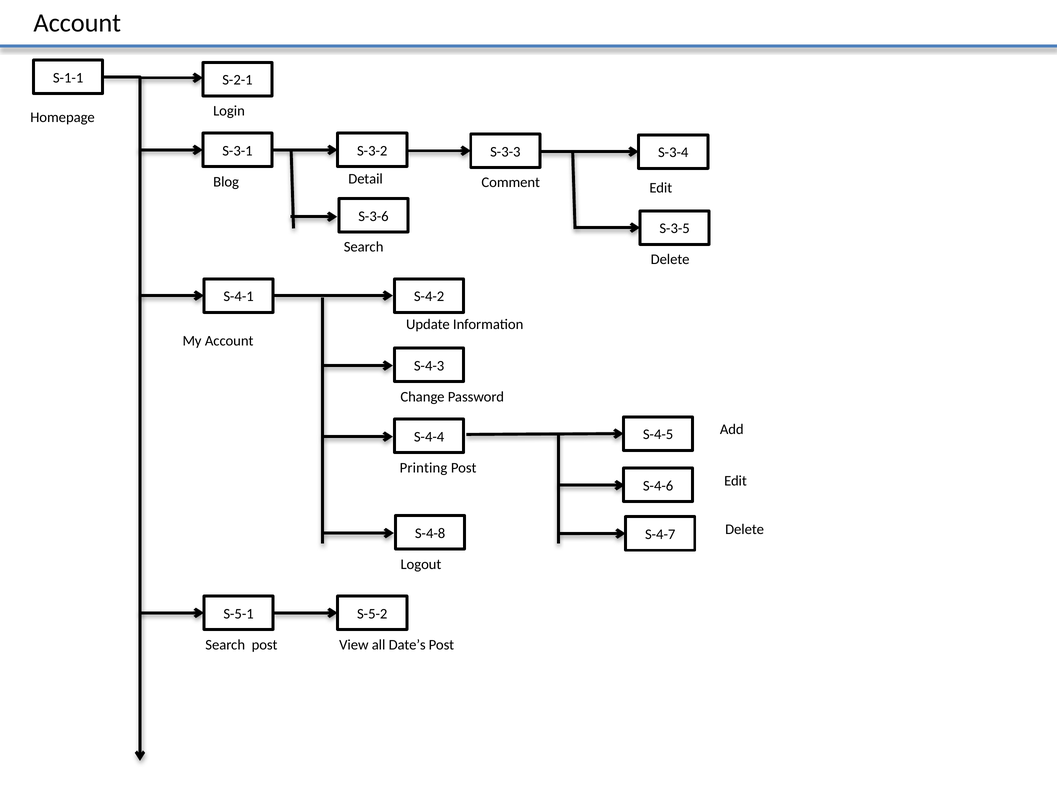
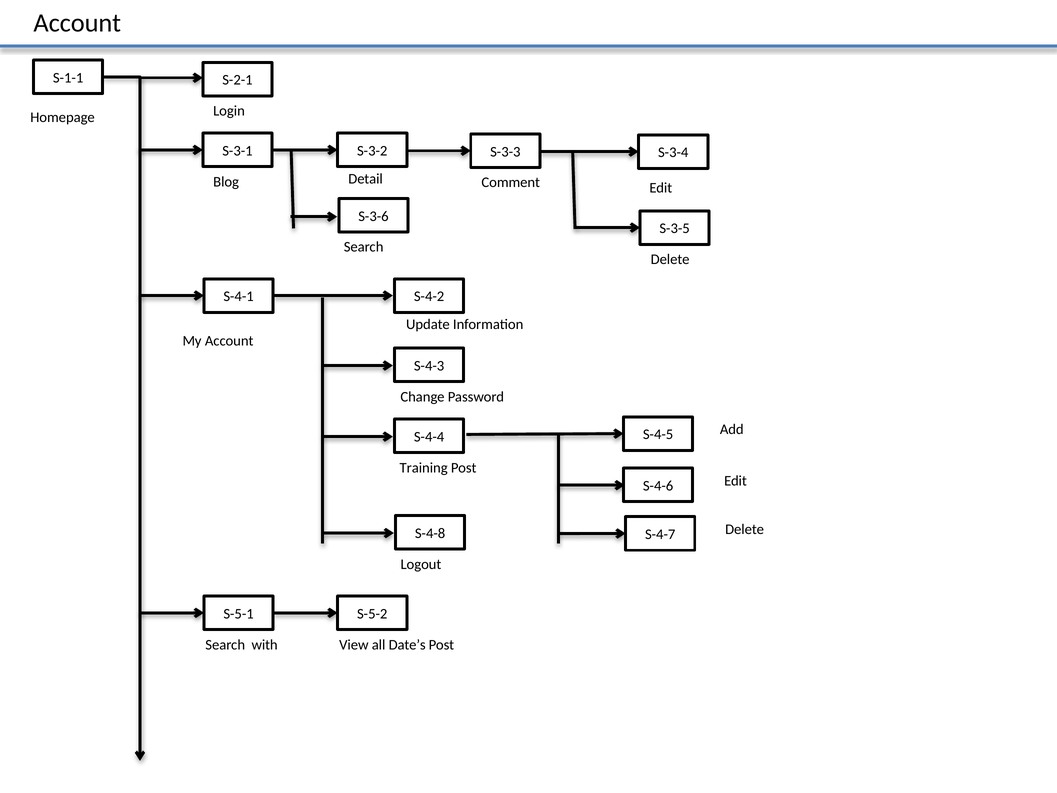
Printing: Printing -> Training (424, 468)
Search post: post -> with (265, 644)
